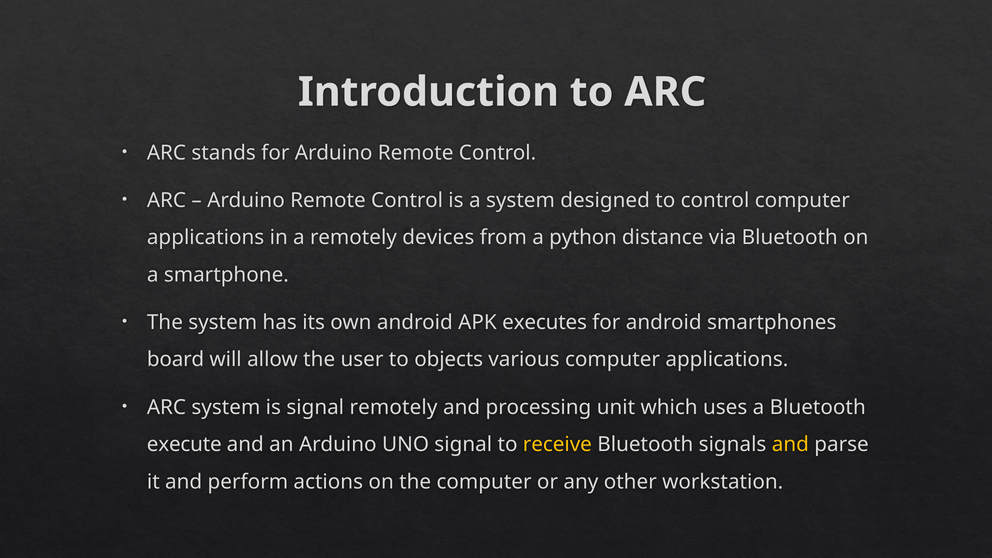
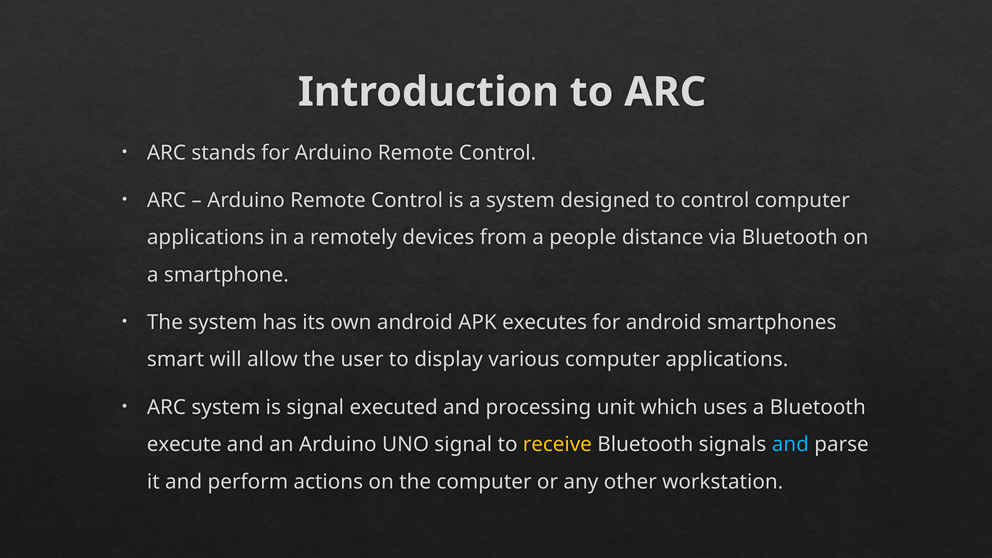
python: python -> people (583, 238)
board: board -> smart (175, 360)
objects: objects -> display (449, 360)
signal remotely: remotely -> executed (394, 407)
and colour: yellow -> light blue (790, 445)
